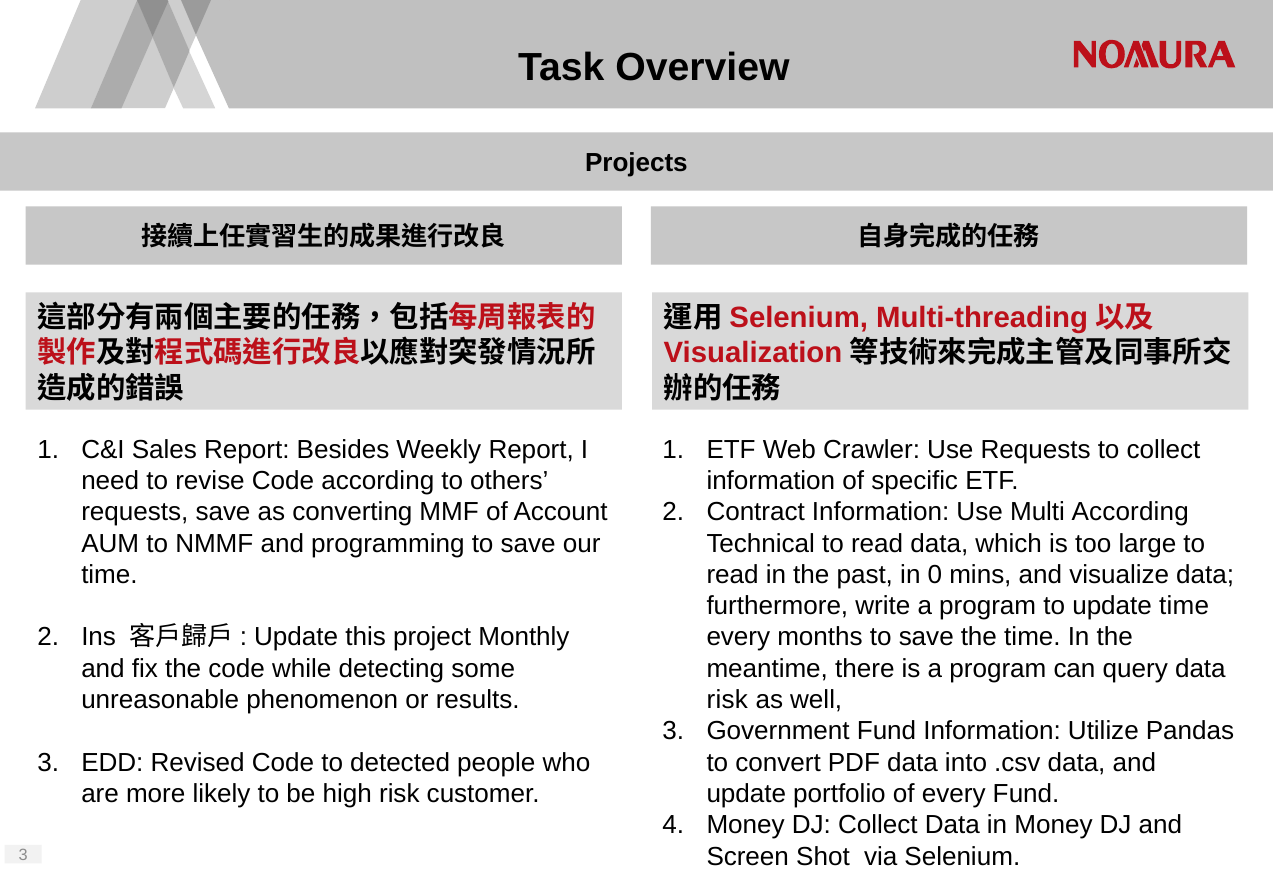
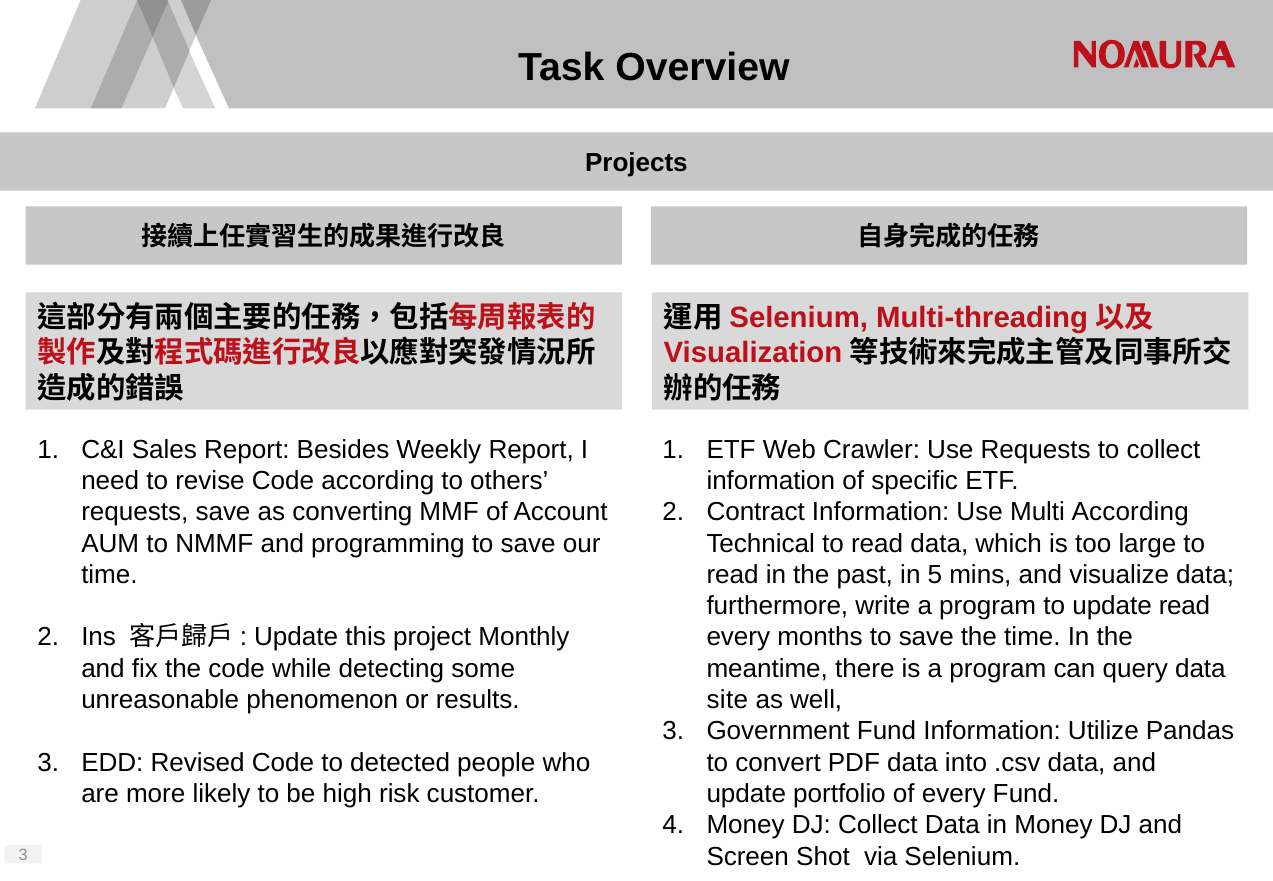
0: 0 -> 5 (935, 575)
update time: time -> read (1184, 606)
risk: risk -> site (727, 700)
